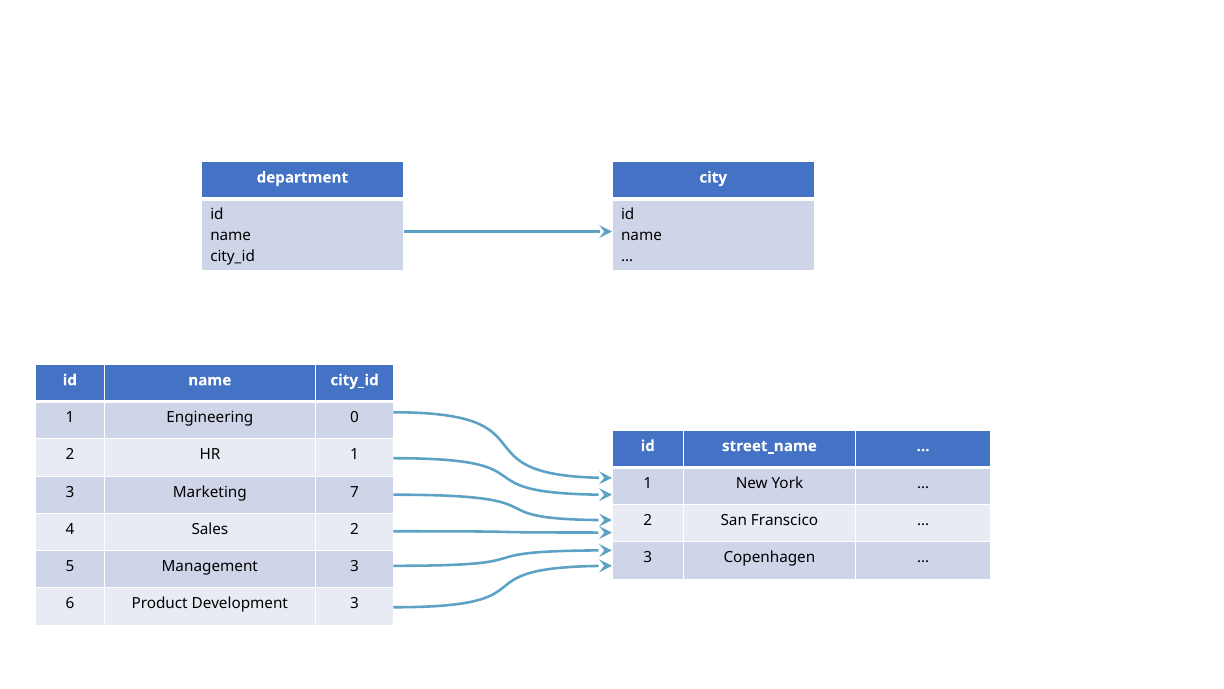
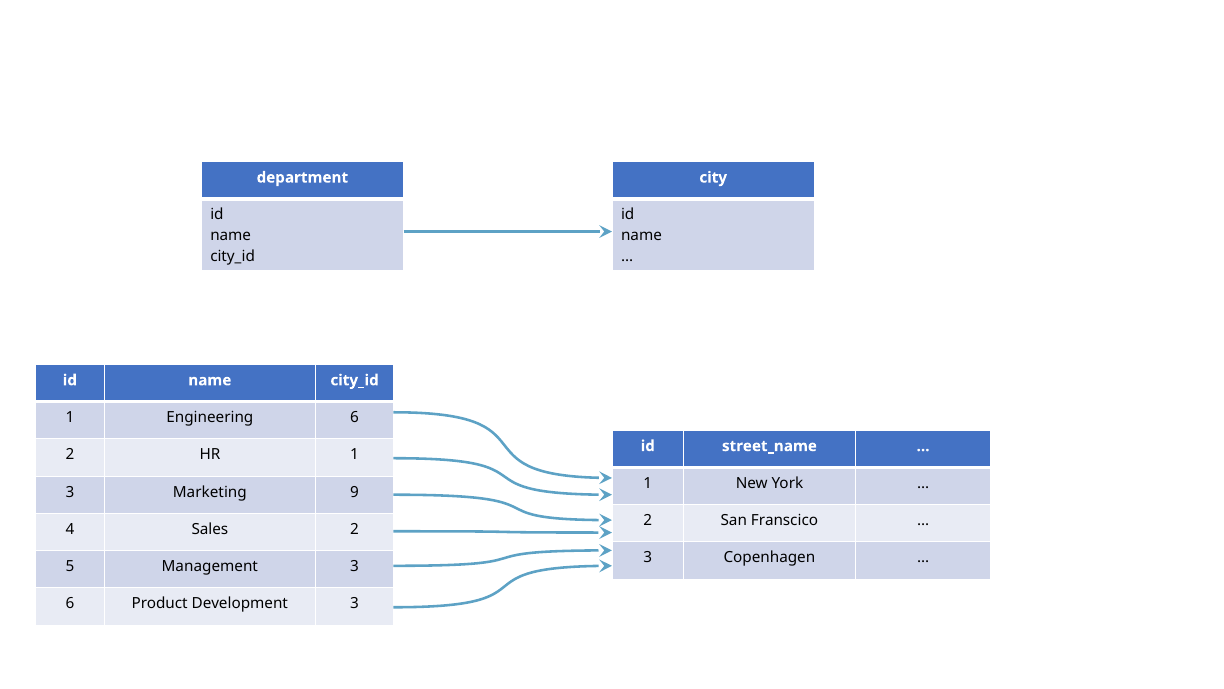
Engineering 0: 0 -> 6 (355, 417)
7: 7 -> 9 (355, 492)
